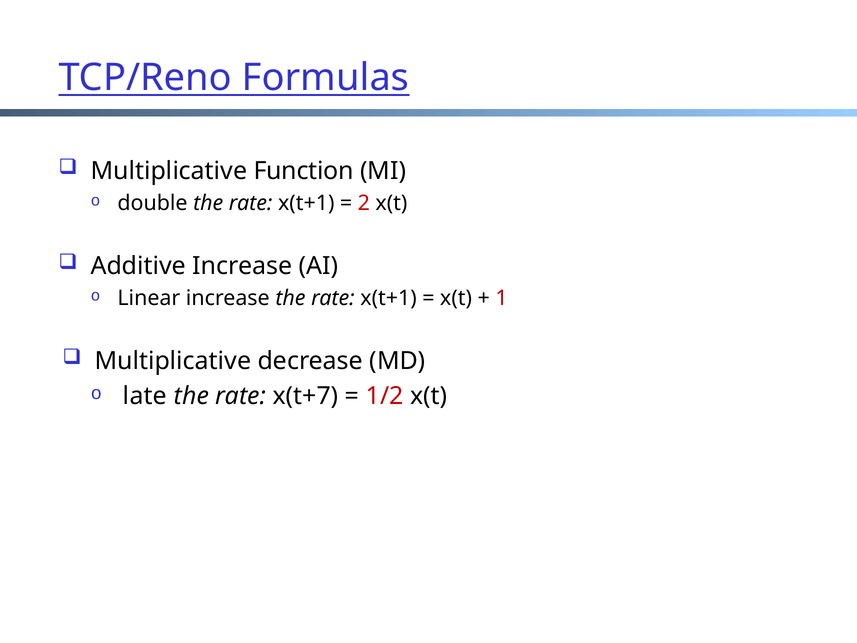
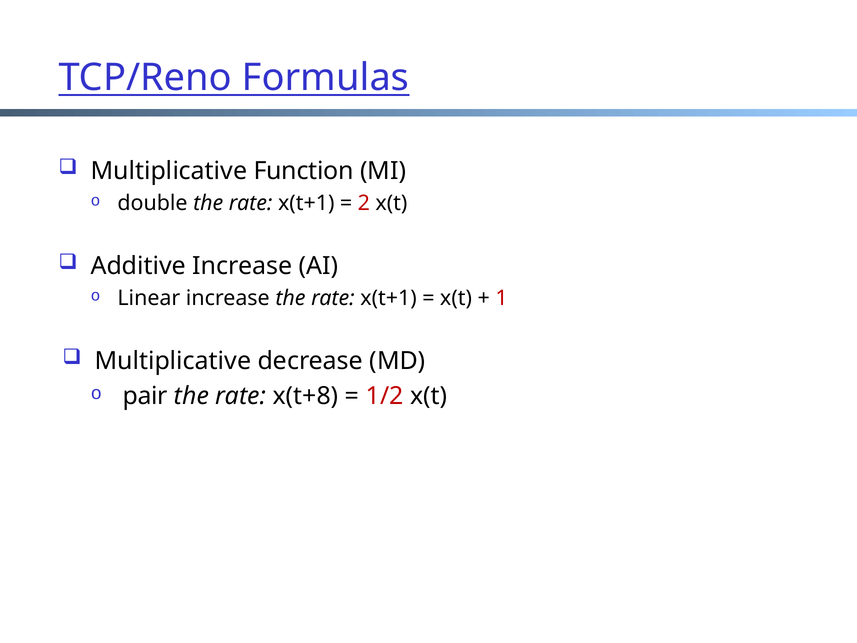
late: late -> pair (145, 396)
x(t+7: x(t+7 -> x(t+8 (306, 396)
